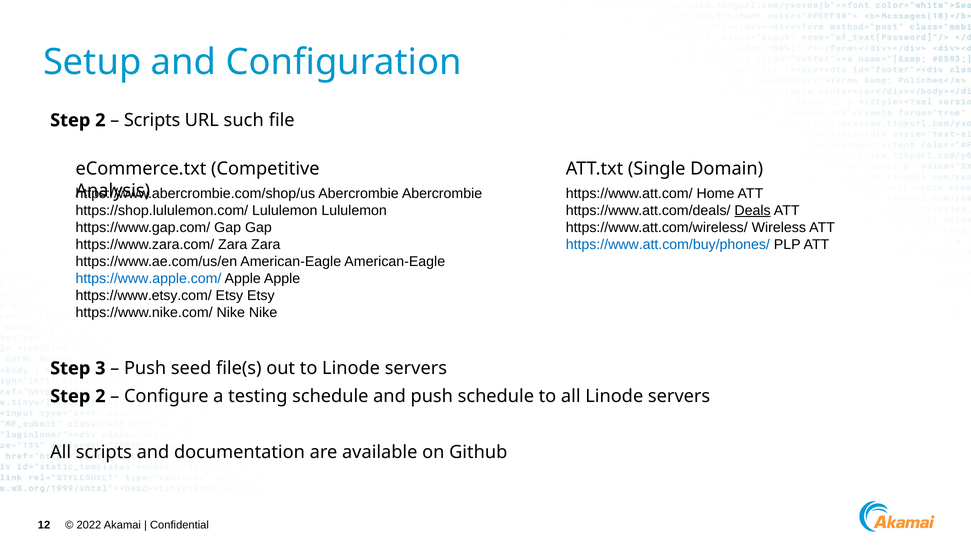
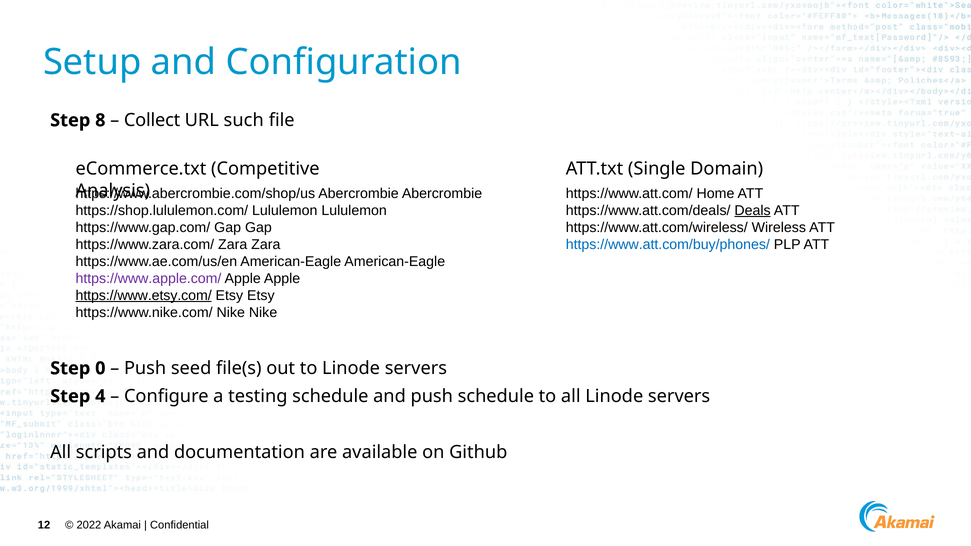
2: 2 -> 8 (100, 120)
Scripts: Scripts -> Collect (152, 120)
https://www.apple.com/ colour: blue -> purple (148, 279)
https://www.etsy.com/ underline: none -> present (144, 296)
3: 3 -> 0 (100, 368)
2: 2 -> 4 (100, 396)
